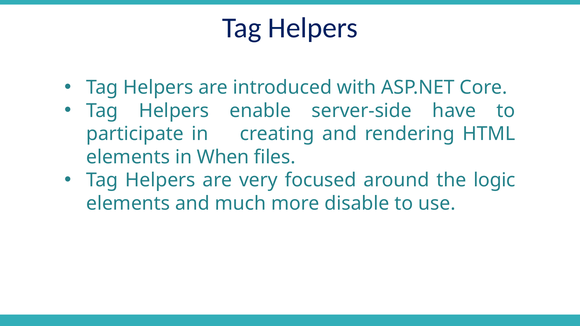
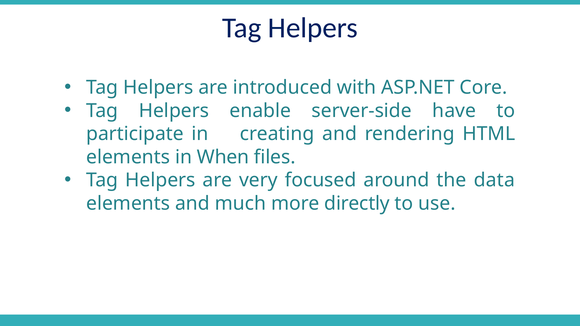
logic: logic -> data (494, 180)
disable: disable -> directly (357, 204)
